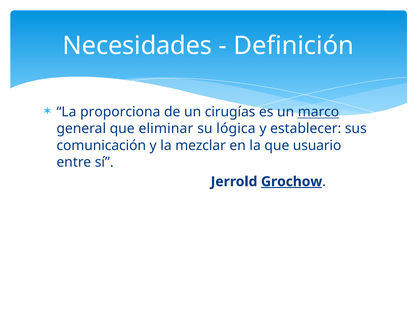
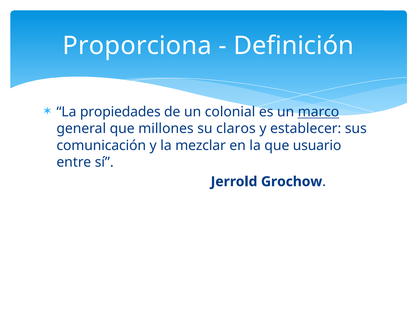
Necesidades: Necesidades -> Proporciona (137, 46)
proporciona: proporciona -> propiedades (120, 112)
cirugías: cirugías -> colonial (230, 112)
eliminar: eliminar -> millones (166, 129)
lógica: lógica -> claros (236, 129)
Grochow underline: present -> none (292, 181)
